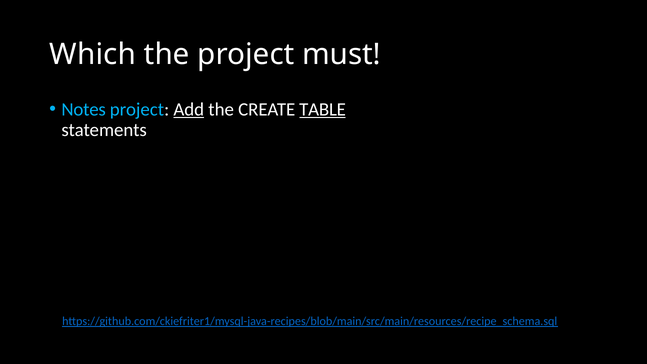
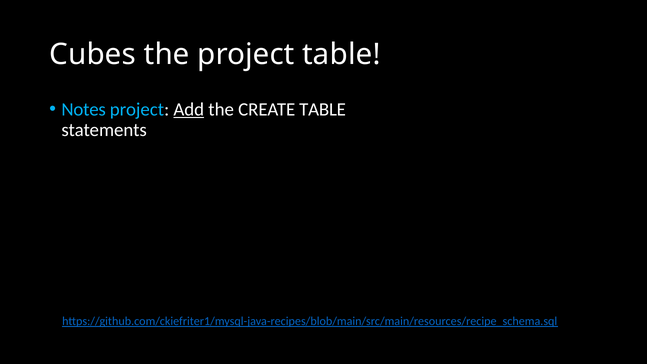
Which: Which -> Cubes (93, 54)
project must: must -> table (341, 54)
TABLE underline: present -> none (323, 109)
